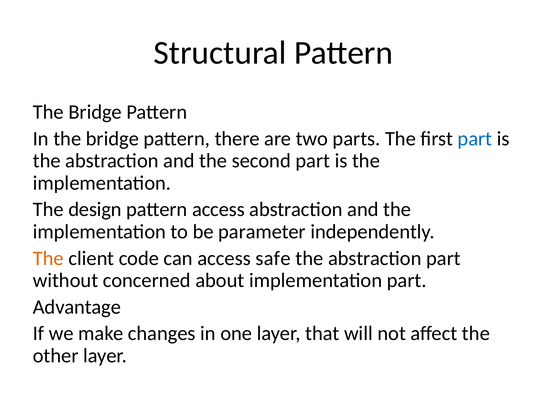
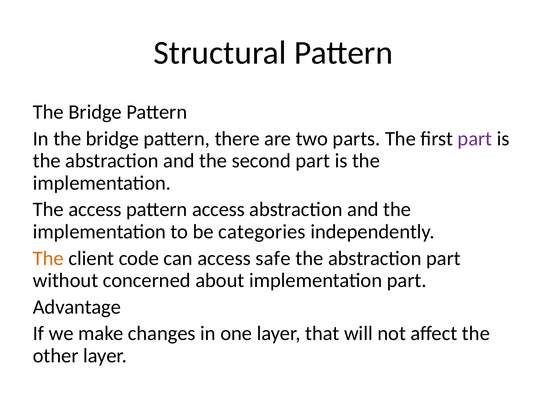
part colour: blue -> purple (475, 139)
The design: design -> access (95, 210)
parameter: parameter -> categories (262, 232)
